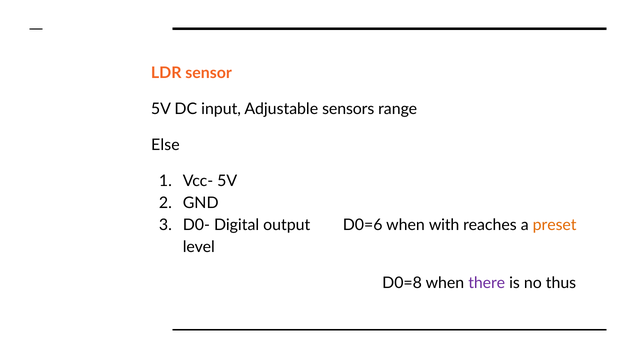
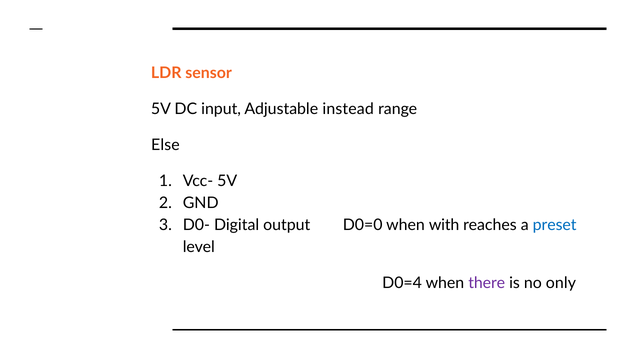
sensors: sensors -> instead (348, 109)
D0=6: D0=6 -> D0=0 (363, 225)
preset colour: orange -> blue (555, 225)
D0=8: D0=8 -> D0=4 (402, 283)
thus: thus -> only (561, 283)
